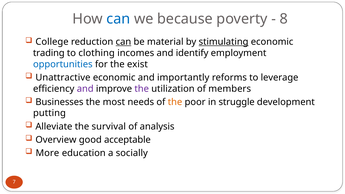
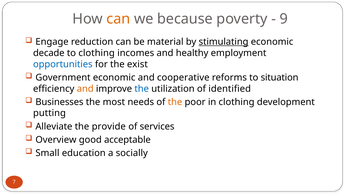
can colour: blue -> orange (118, 19)
8: 8 -> 9 (284, 19)
College: College -> Engage (52, 42)
can underline: present -> none (123, 42)
trading: trading -> decade (49, 53)
identify: identify -> healthy (192, 53)
Unattractive: Unattractive -> Government (63, 78)
importantly: importantly -> cooperative (183, 78)
leverage: leverage -> situation (280, 78)
and colour: purple -> orange (85, 89)
the colour: purple -> blue (142, 89)
members: members -> identified (230, 89)
in struggle: struggle -> clothing (237, 102)
survival: survival -> provide (109, 126)
analysis: analysis -> services (157, 126)
More: More -> Small (47, 153)
